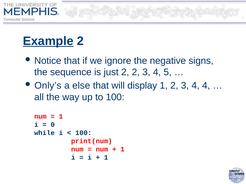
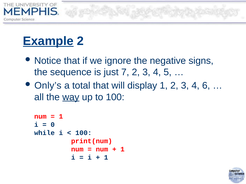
just 2: 2 -> 7 (125, 72)
else: else -> total (81, 86)
4 4: 4 -> 6 (206, 86)
way underline: none -> present (71, 97)
